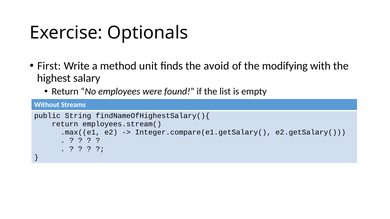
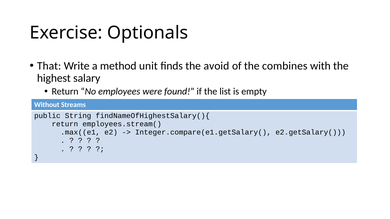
First: First -> That (49, 66)
modifying: modifying -> combines (285, 66)
